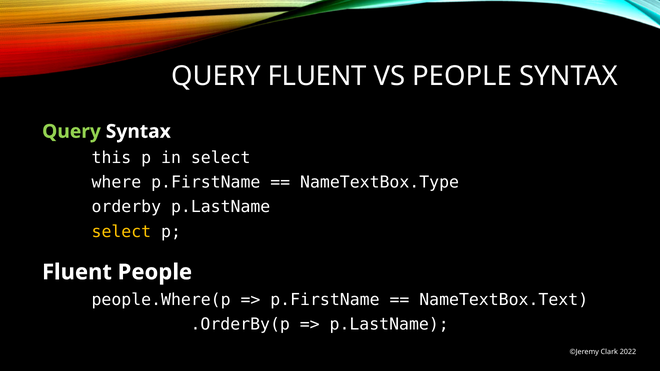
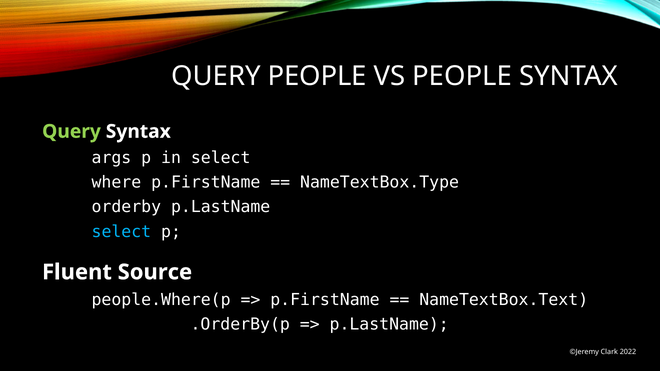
QUERY FLUENT: FLUENT -> PEOPLE (317, 76)
this: this -> args (111, 158)
select colour: yellow -> light blue (121, 232)
Fluent People: People -> Source (155, 272)
